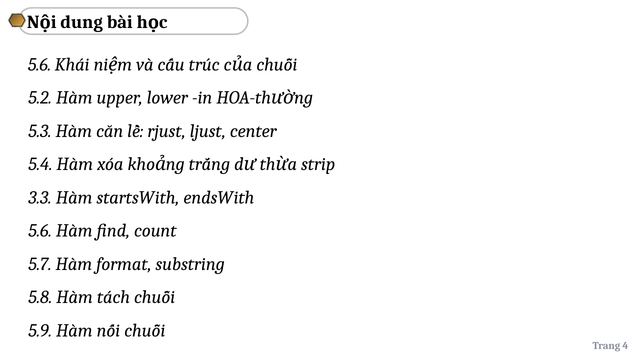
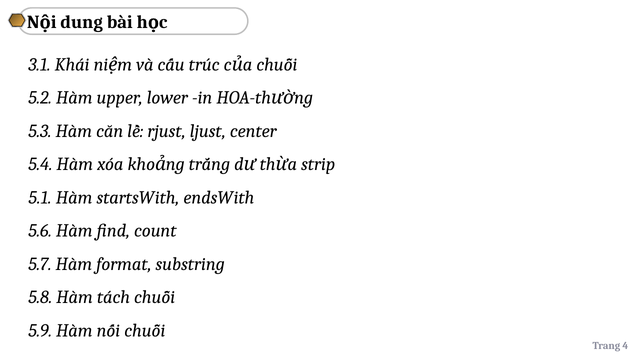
5.6: 5.6 -> 3.1 (40, 65)
3.3: 3.3 -> 5.1 (40, 198)
